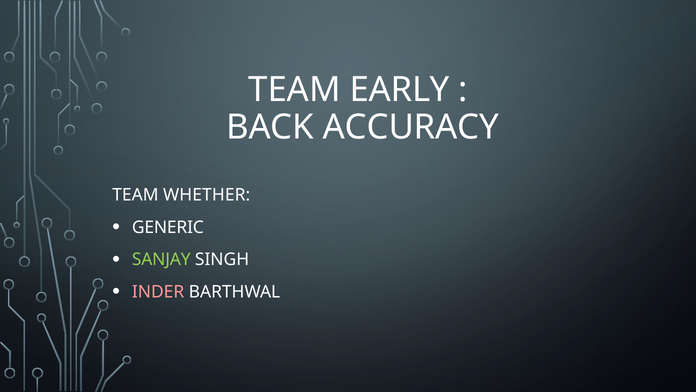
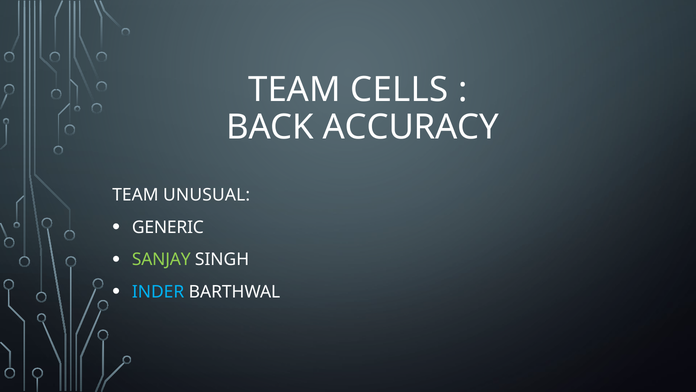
EARLY: EARLY -> CELLS (399, 90)
WHETHER: WHETHER -> UNUSUAL (207, 195)
INDER colour: pink -> light blue (158, 292)
